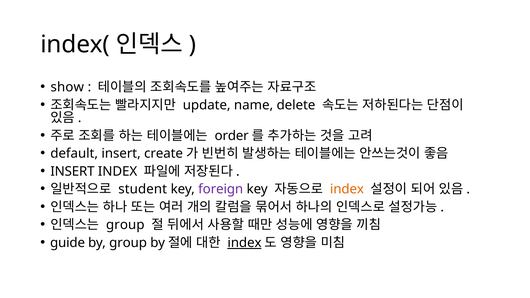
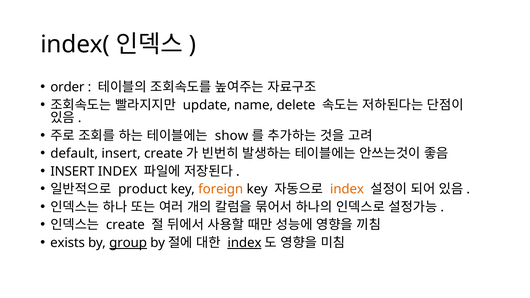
show: show -> order (67, 87)
order: order -> show (232, 136)
student: student -> product (143, 189)
foreign colour: purple -> orange (221, 189)
group: group -> create (125, 225)
guide: guide -> exists (68, 243)
group underline: none -> present (128, 243)
